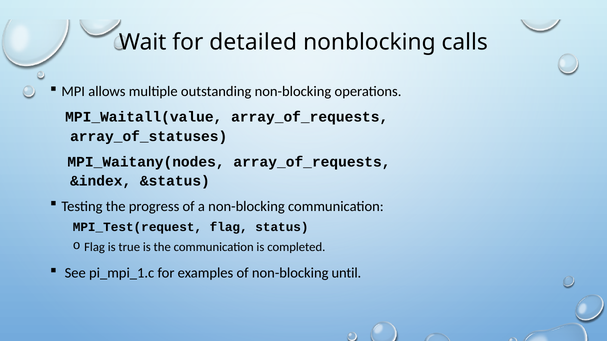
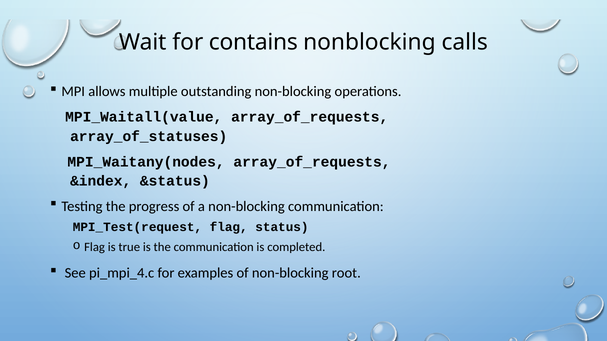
detailed: detailed -> contains (253, 42)
pi_mpi_1.c: pi_mpi_1.c -> pi_mpi_4.c (122, 274)
until: until -> root (346, 274)
